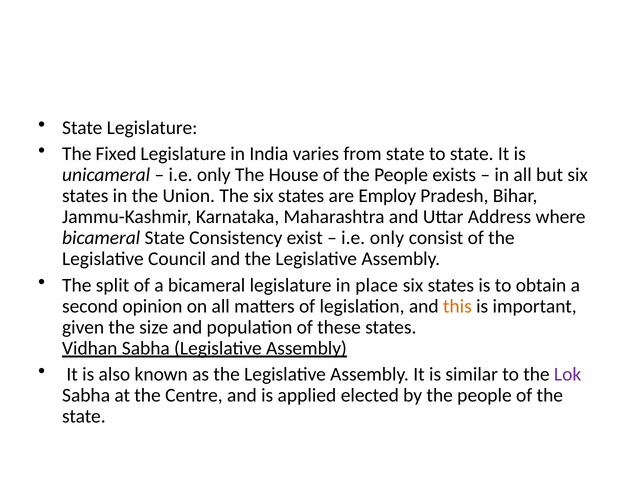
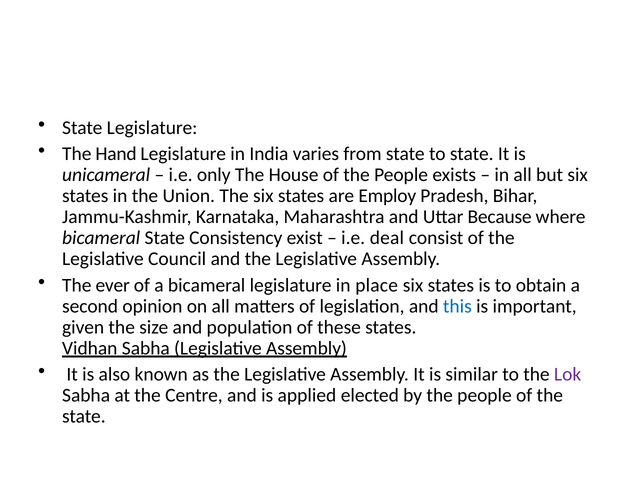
Fixed: Fixed -> Hand (116, 154)
Address: Address -> Because (500, 217)
only: only -> deal (387, 238)
split: split -> ever (113, 285)
this colour: orange -> blue (457, 306)
